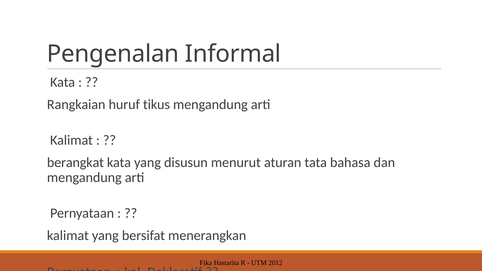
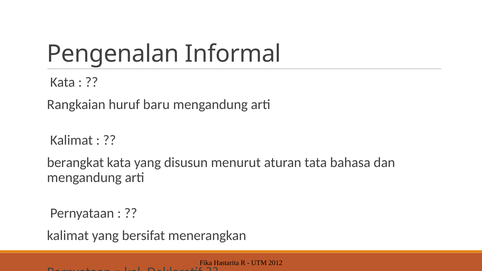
tikus: tikus -> baru (156, 105)
